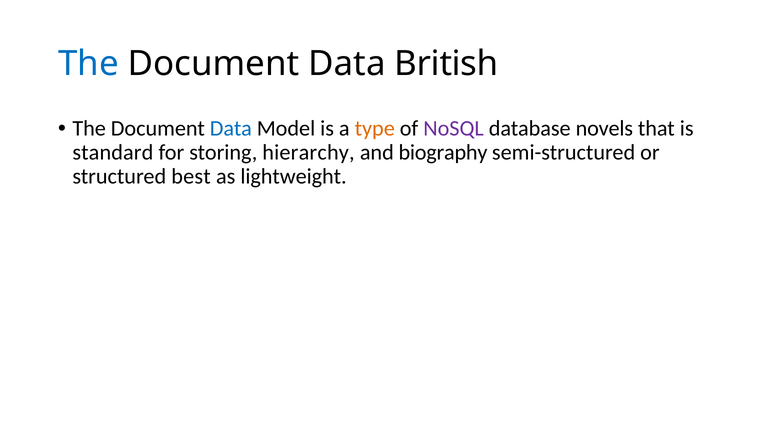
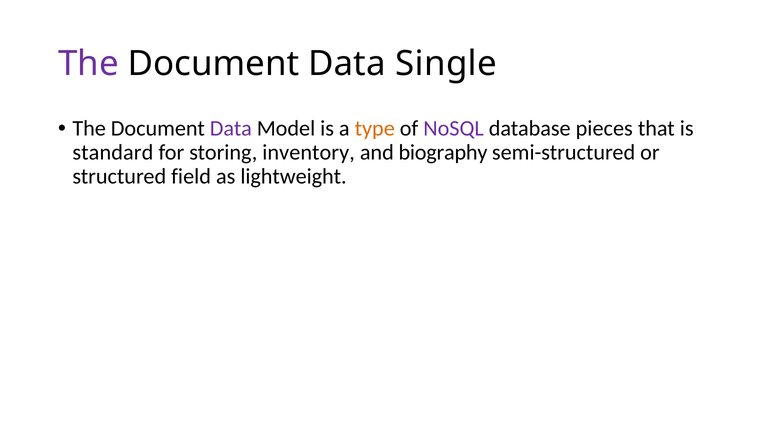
The colour: blue -> purple (88, 64)
British: British -> Single (446, 64)
Data colour: blue -> purple (231, 129)
novels: novels -> pieces (604, 129)
hierarchy: hierarchy -> inventory (309, 153)
best: best -> field (191, 177)
